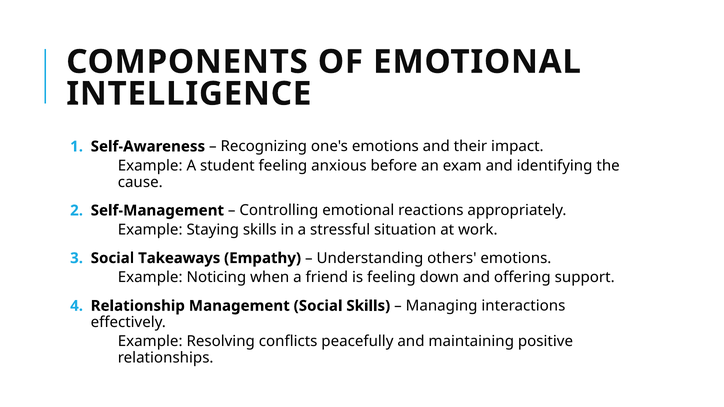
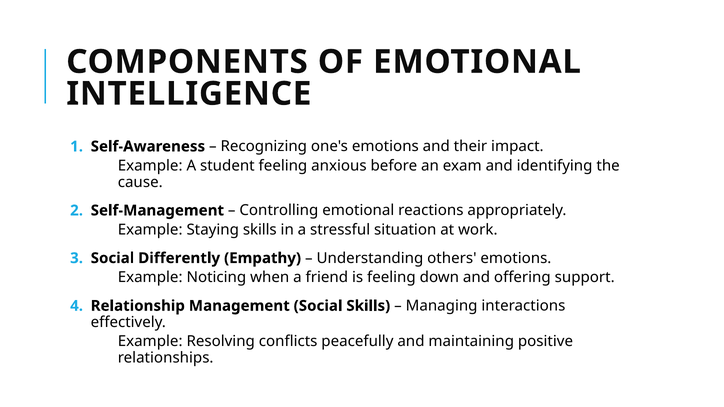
Takeaways: Takeaways -> Differently (179, 258)
